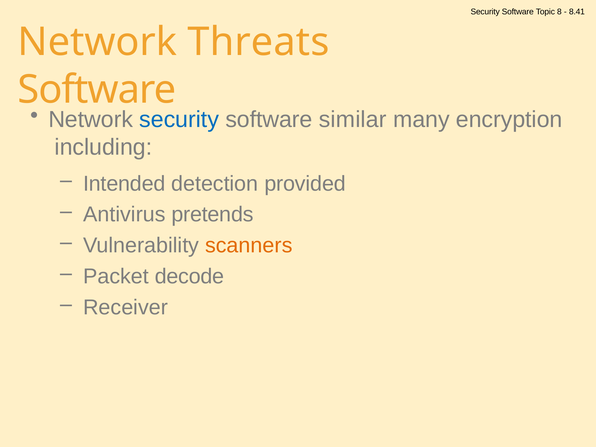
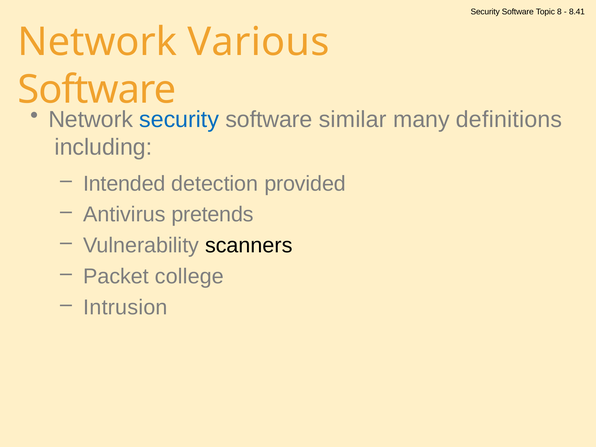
Threats: Threats -> Various (258, 42)
encryption: encryption -> definitions (509, 119)
scanners colour: orange -> black (249, 245)
decode: decode -> college (189, 276)
Receiver: Receiver -> Intrusion (125, 307)
